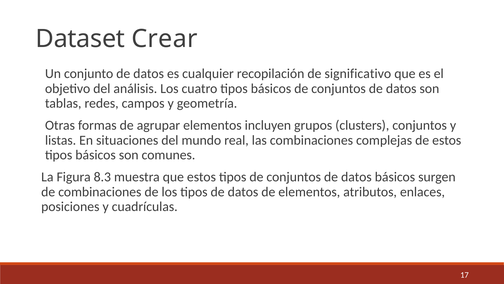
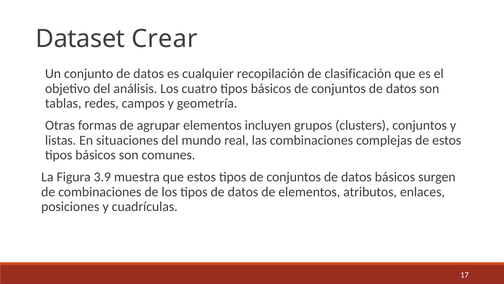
significativo: significativo -> clasificación (358, 74)
8.3: 8.3 -> 3.9 (102, 177)
